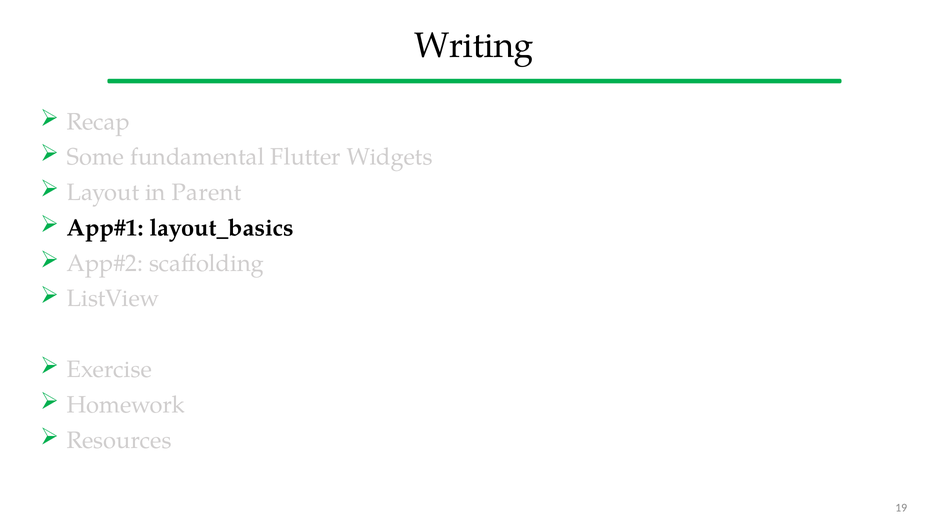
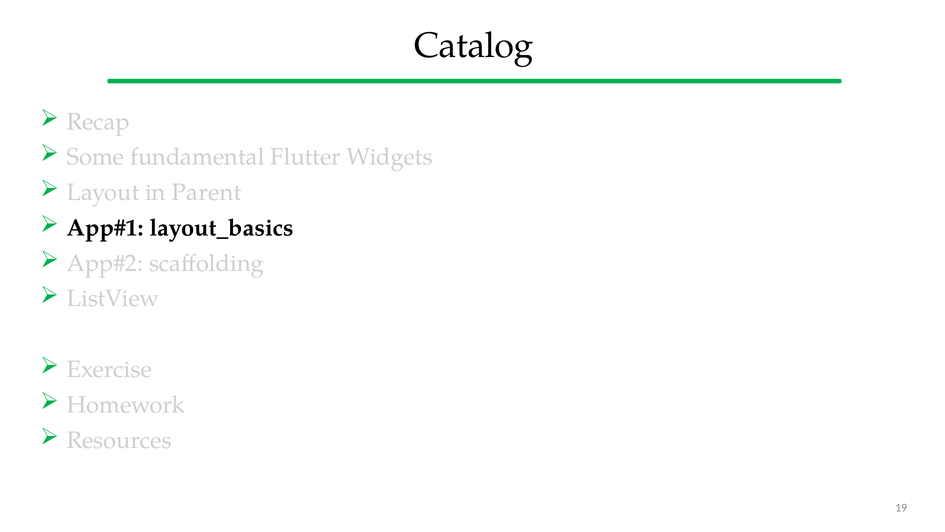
Writing: Writing -> Catalog (474, 46)
